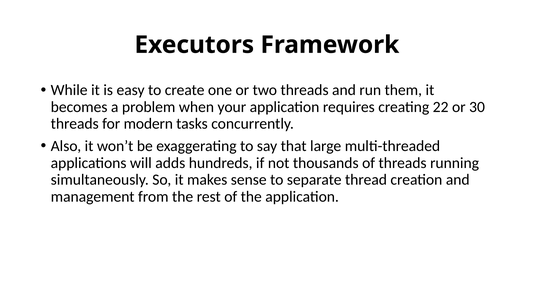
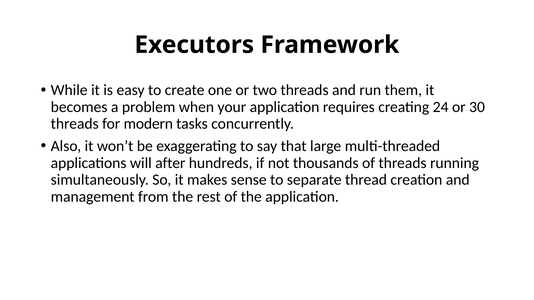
22: 22 -> 24 (441, 107)
adds: adds -> after (170, 163)
